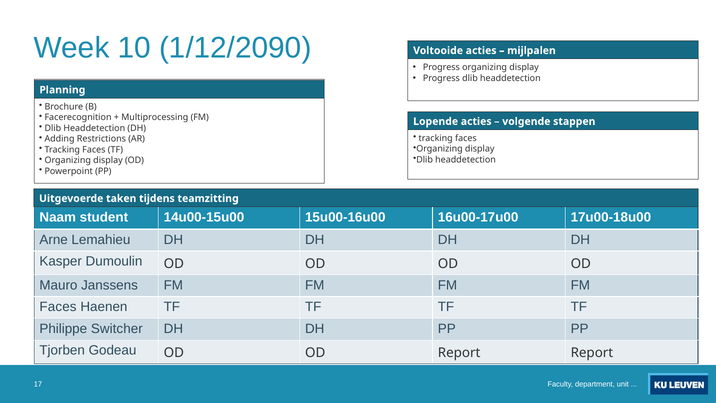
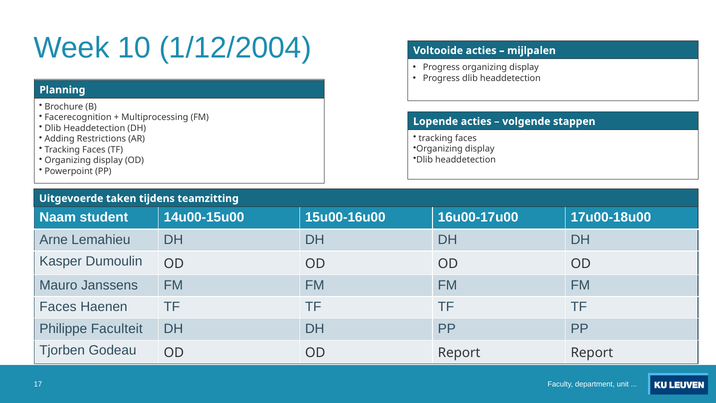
1/12/2090: 1/12/2090 -> 1/12/2004 (235, 48)
Switcher: Switcher -> Faculteit (117, 329)
